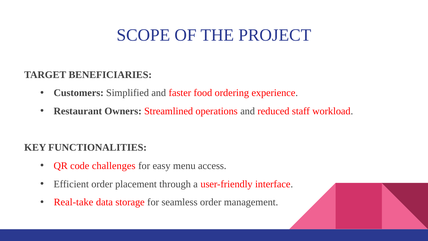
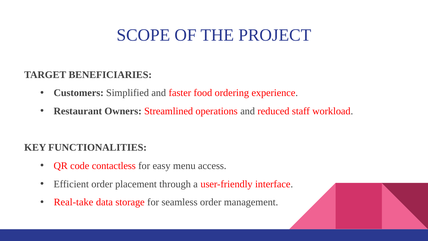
challenges: challenges -> contactless (114, 166)
